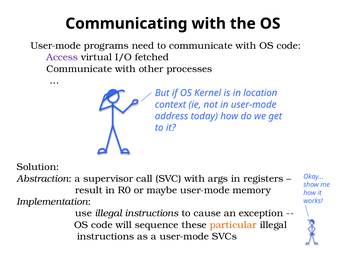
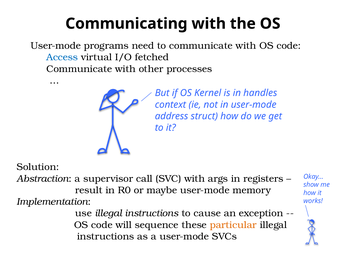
Access colour: purple -> blue (62, 57)
location: location -> handles (260, 93)
today: today -> struct (204, 116)
